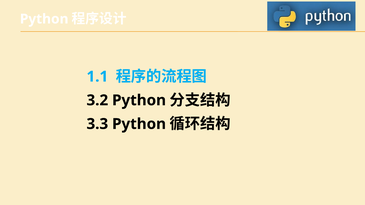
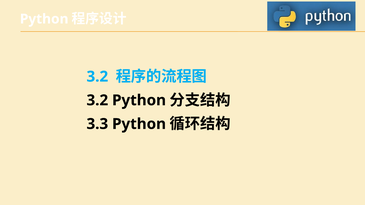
1.1: 1.1 -> 3.2 (97, 77)
